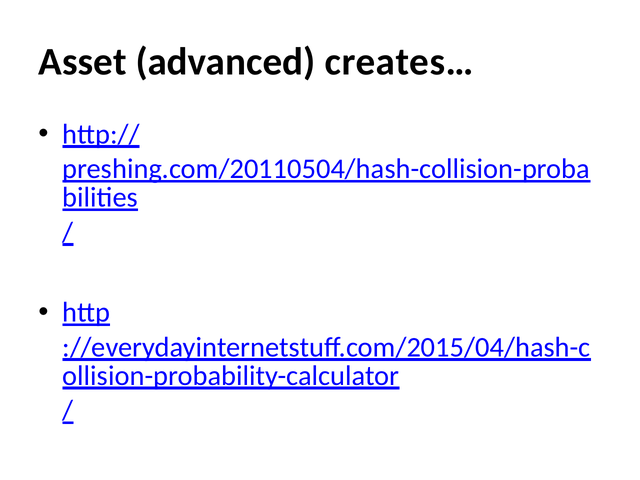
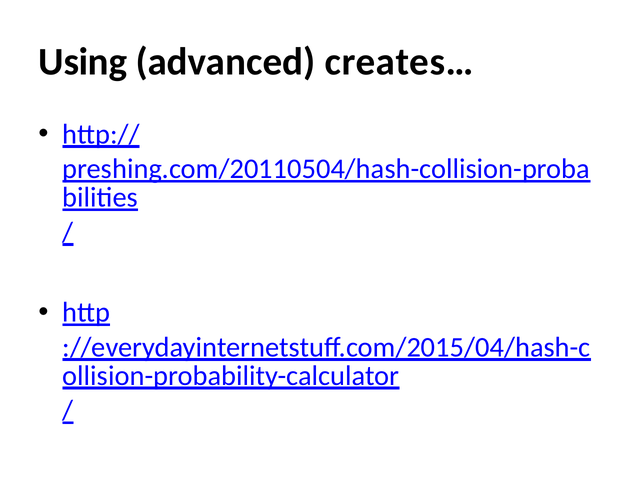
Asset: Asset -> Using (83, 62)
